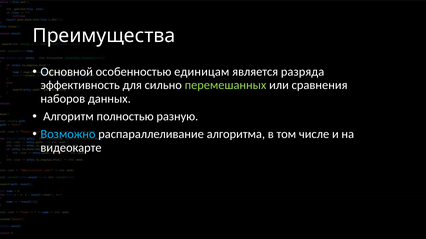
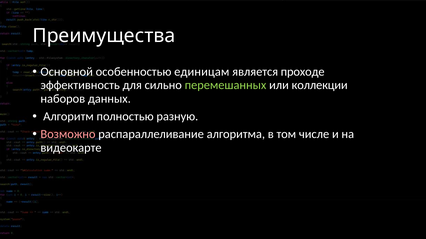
разряда: разряда -> проходе (303, 72)
сравнения: сравнения -> коллекции (320, 85)
Возможно colour: light blue -> pink (68, 135)
